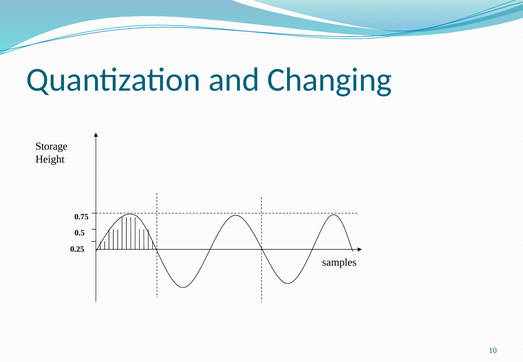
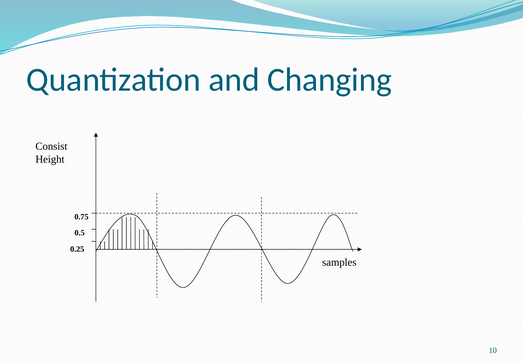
Storage: Storage -> Consist (51, 146)
